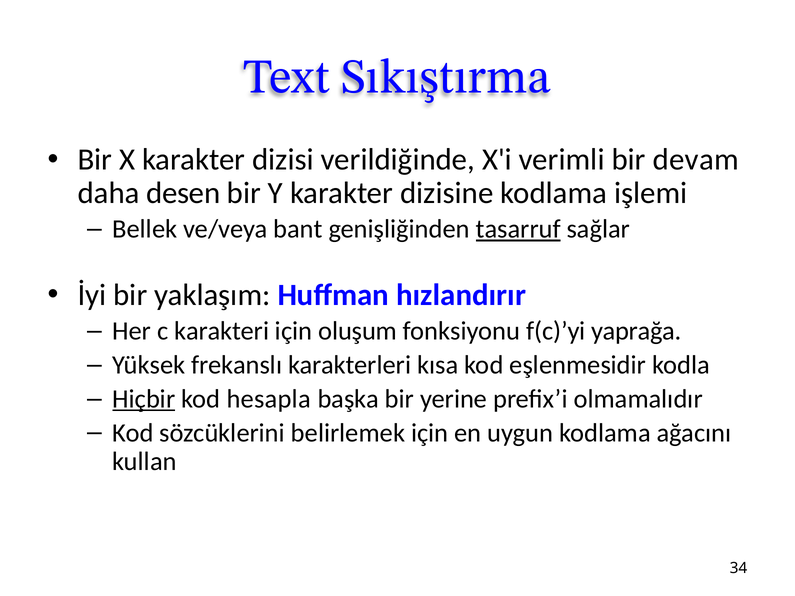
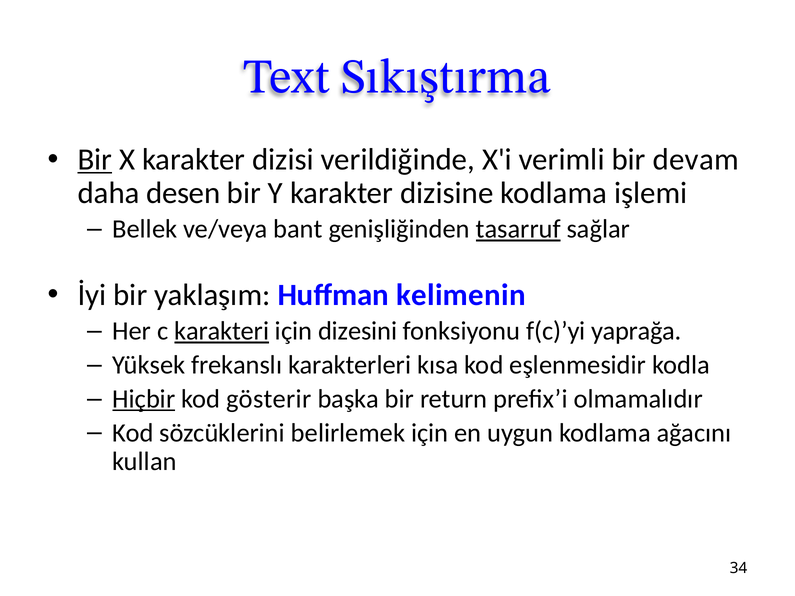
Bir underline: none -> present (95, 160)
hızlandırır: hızlandırır -> kelimenin (461, 295)
karakteri underline: none -> present (222, 331)
oluşum: oluşum -> dizesini (358, 331)
hesapla: hesapla -> gösterir (269, 399)
yerine: yerine -> return (454, 399)
